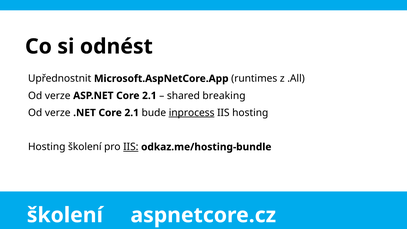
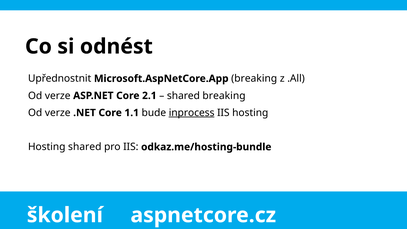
Microsoft.AspNetCore.App runtimes: runtimes -> breaking (254, 79)
.NET Core 2.1: 2.1 -> 1.1 (132, 113)
Hosting školení: školení -> shared (85, 147)
IIS underline: present -> none (131, 147)
